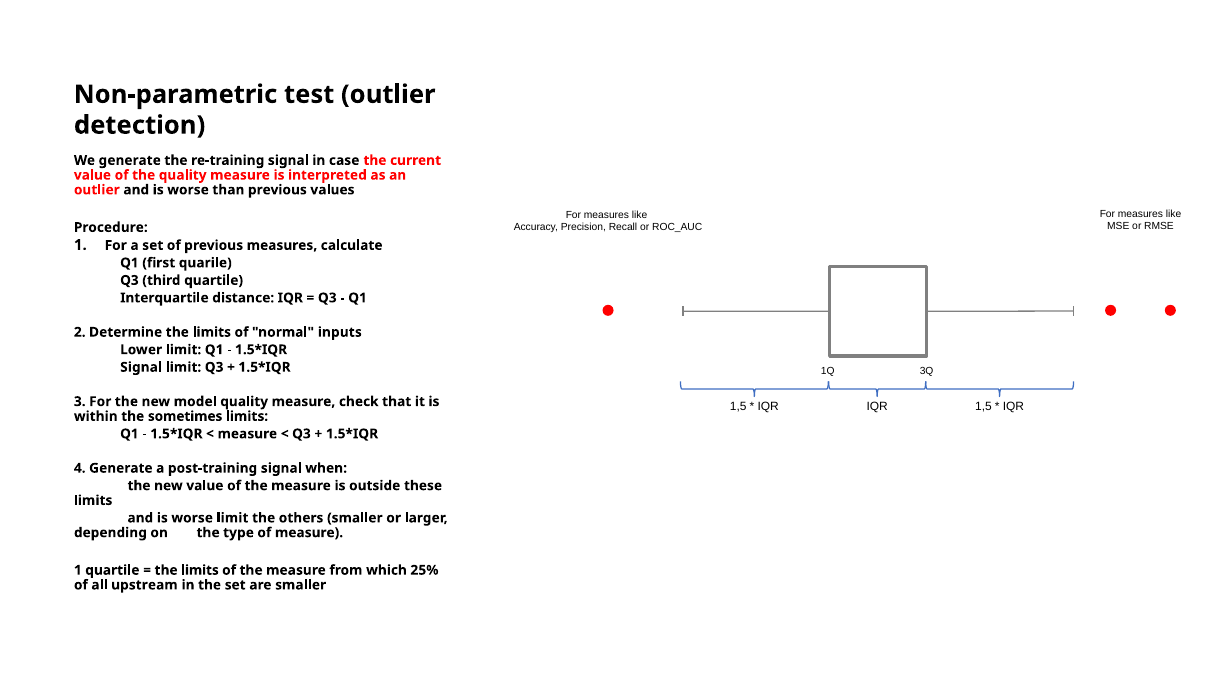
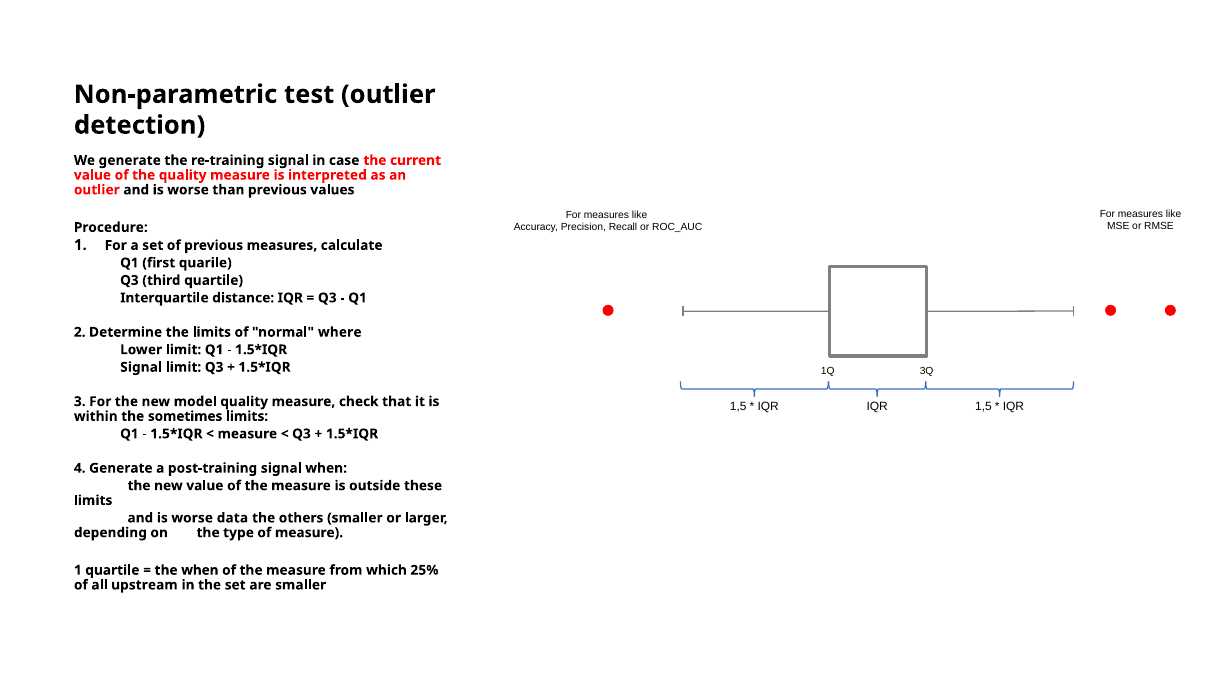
inputs: inputs -> where (340, 332)
worse limit: limit -> data (232, 518)
limits: limits -> when (200, 570)
